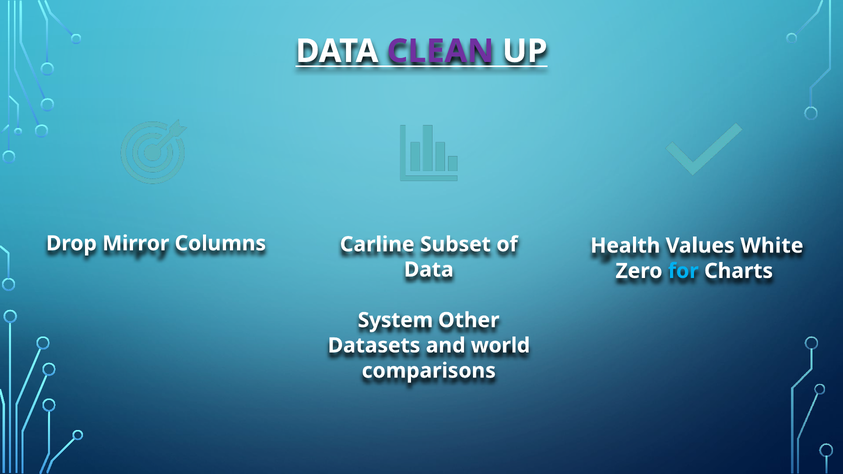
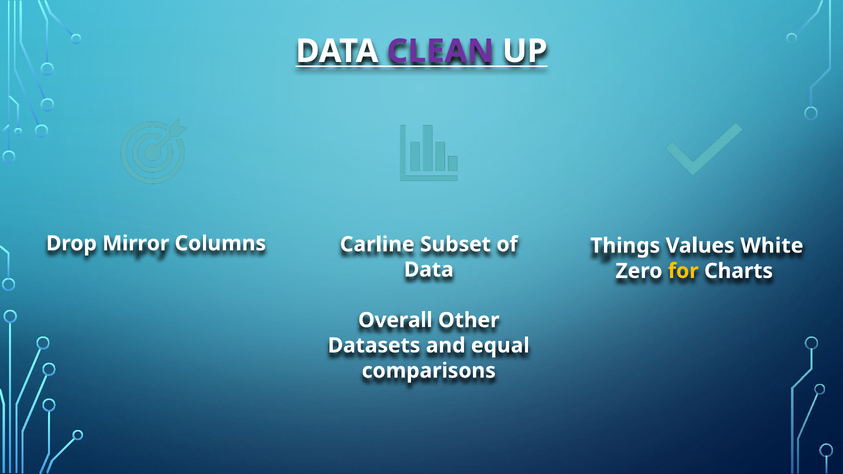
Health: Health -> Things (625, 246)
for colour: light blue -> yellow (683, 271)
System: System -> Overall (395, 320)
world: world -> equal (500, 346)
